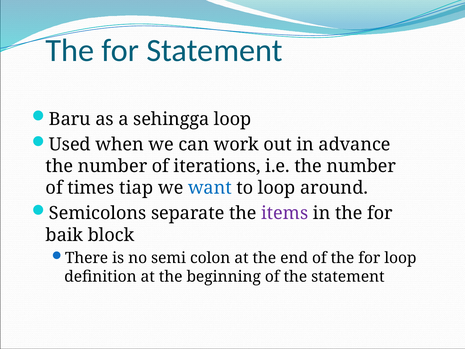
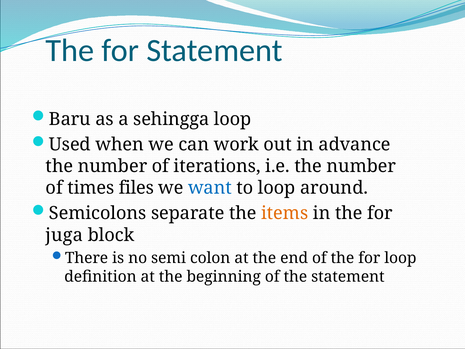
tiap: tiap -> files (136, 188)
items colour: purple -> orange (285, 213)
baik: baik -> juga (64, 235)
